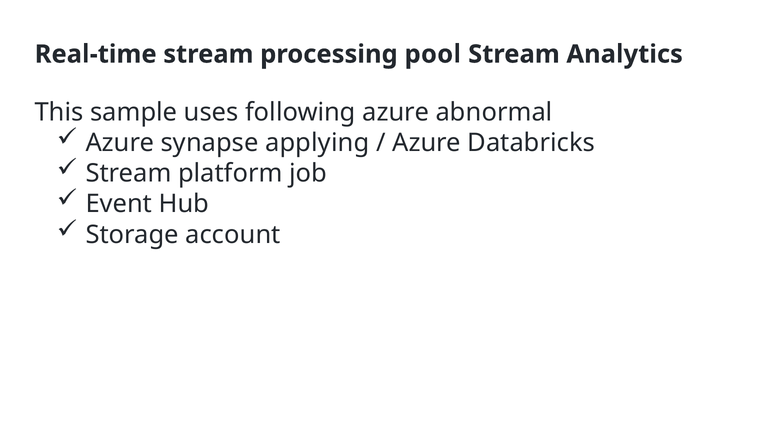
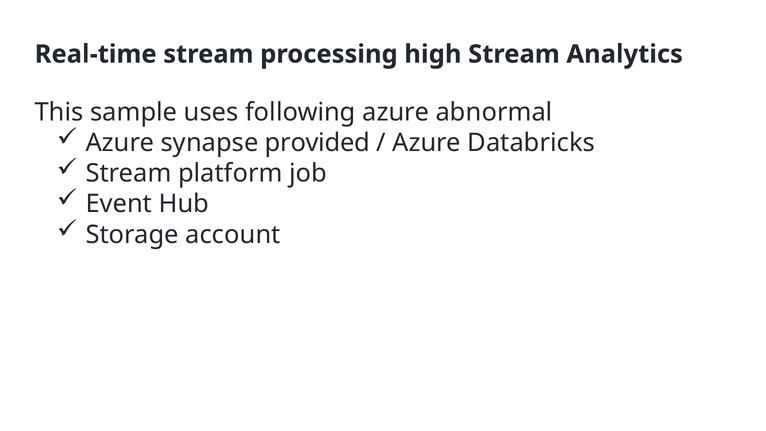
pool: pool -> high (433, 54)
applying: applying -> provided (317, 143)
